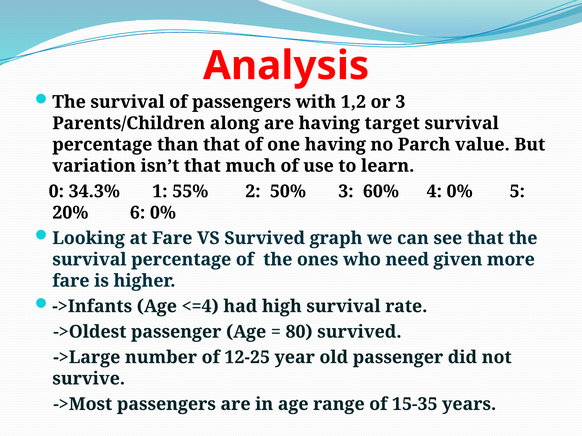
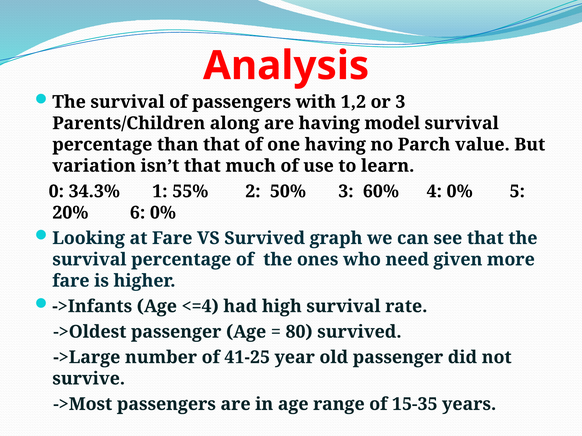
target: target -> model (392, 123)
12-25: 12-25 -> 41-25 (247, 358)
